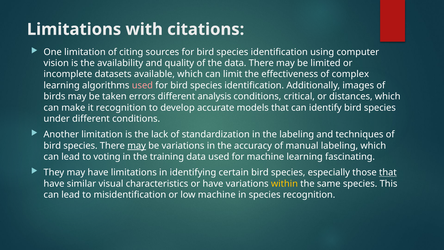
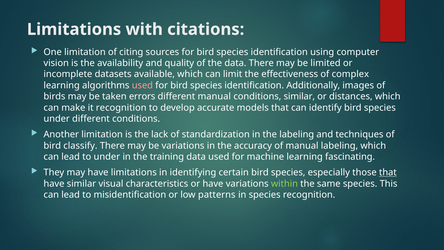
different analysis: analysis -> manual (214, 96)
conditions critical: critical -> similar (299, 96)
species: species -> classify (80, 146)
may underline: present -> none (137, 146)
to voting: voting -> under (107, 157)
within colour: yellow -> light green (284, 184)
low machine: machine -> patterns (217, 195)
